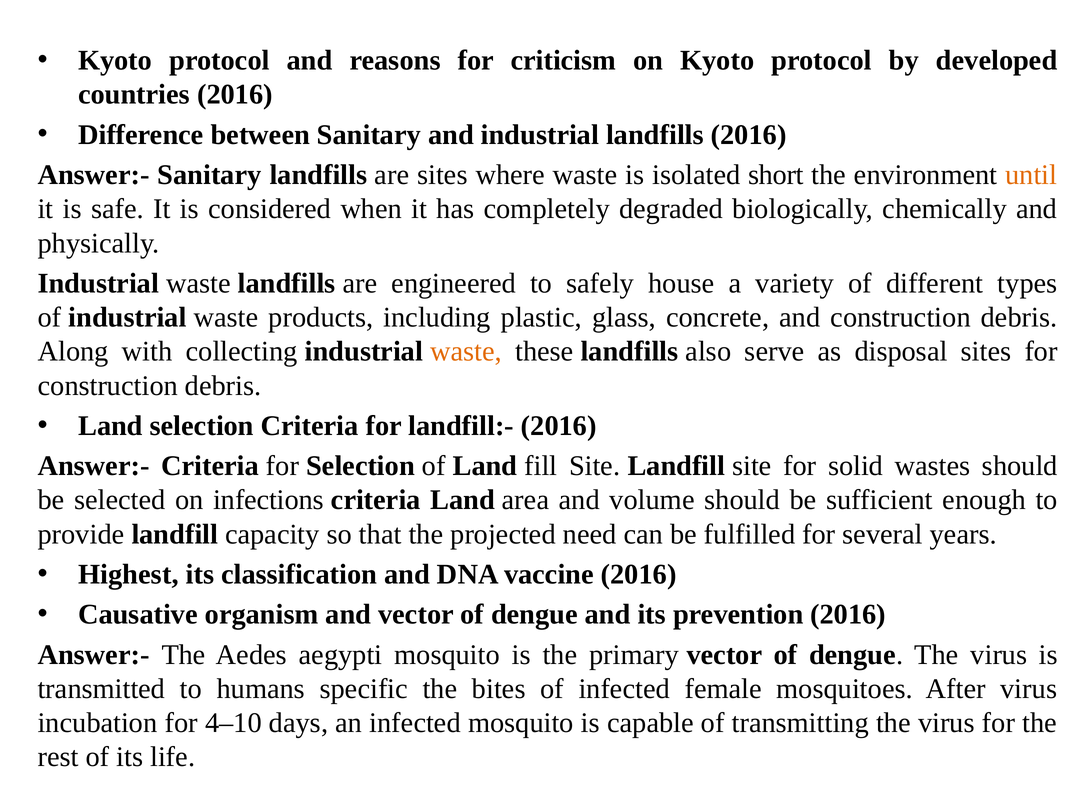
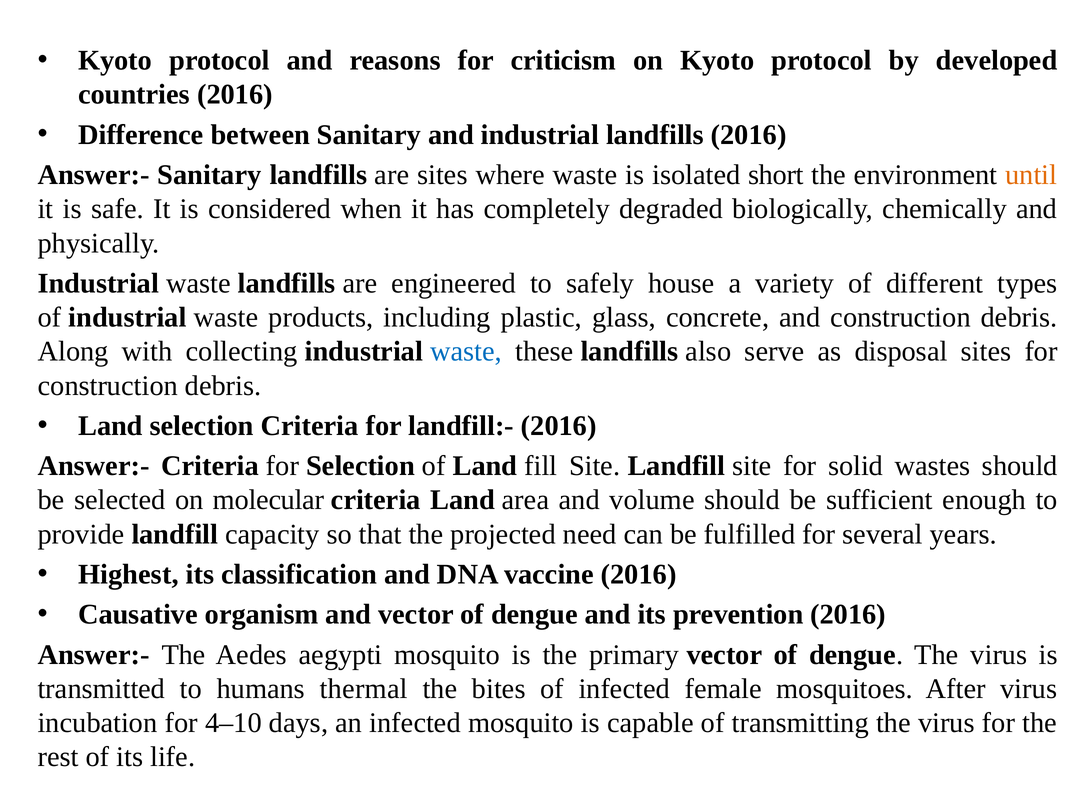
waste colour: orange -> blue (466, 351)
infections: infections -> molecular (269, 500)
specific: specific -> thermal (364, 688)
